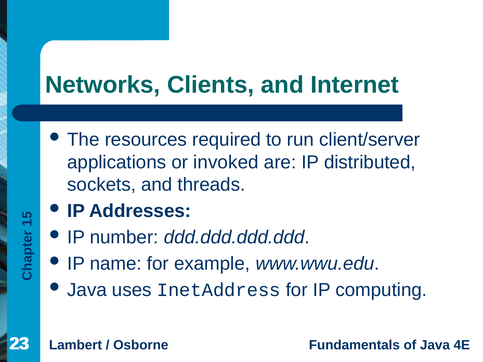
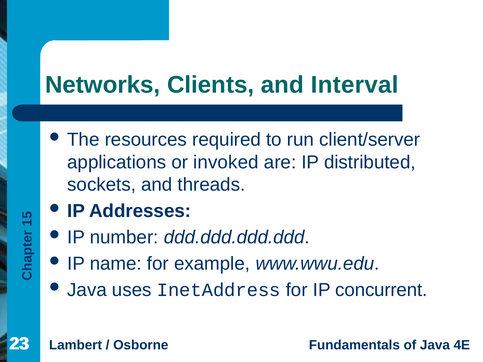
Internet: Internet -> Interval (355, 85)
computing: computing -> concurrent (381, 290)
